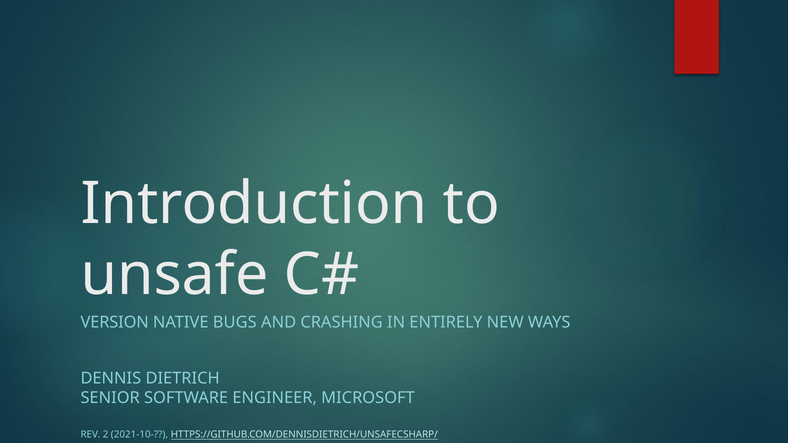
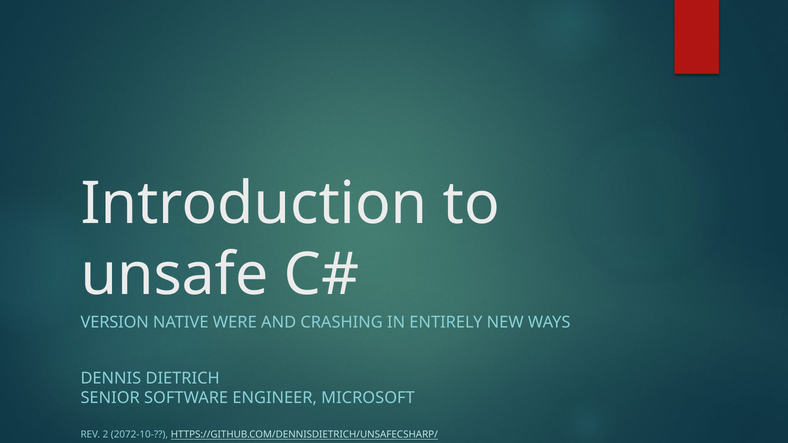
BUGS: BUGS -> WERE (235, 323)
2021-10-: 2021-10- -> 2072-10- (139, 435)
